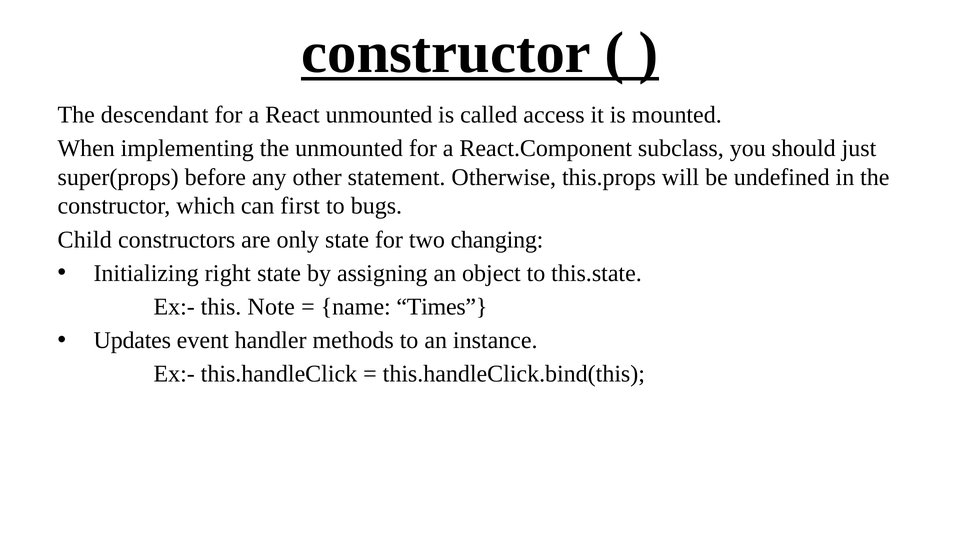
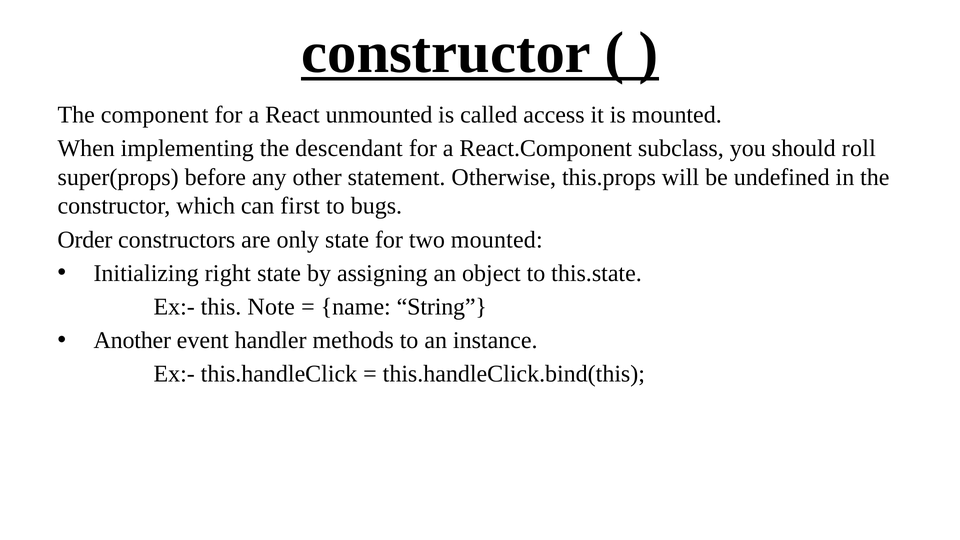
descendant: descendant -> component (155, 115)
the unmounted: unmounted -> descendant (349, 148)
just: just -> roll (859, 148)
Child: Child -> Order (85, 240)
two changing: changing -> mounted (497, 240)
Times: Times -> String (442, 307)
Updates: Updates -> Another (132, 340)
